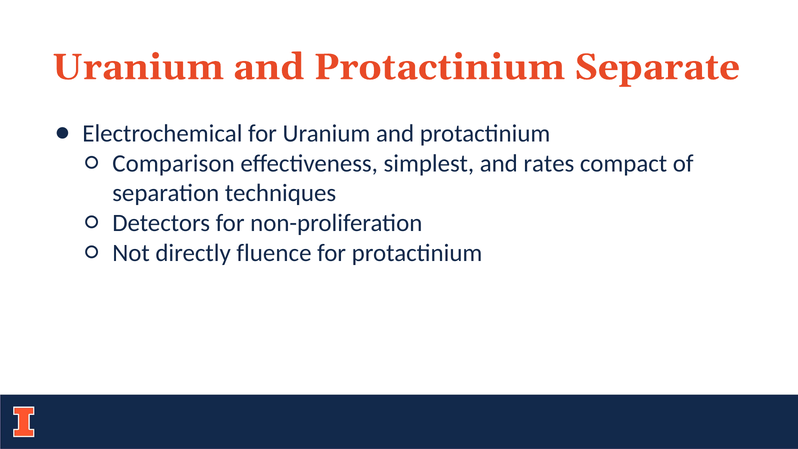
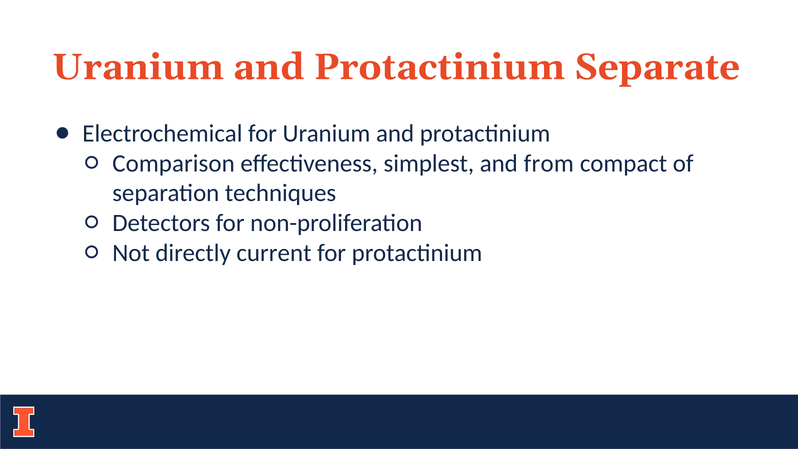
rates: rates -> from (549, 163)
fluence: fluence -> current (274, 253)
